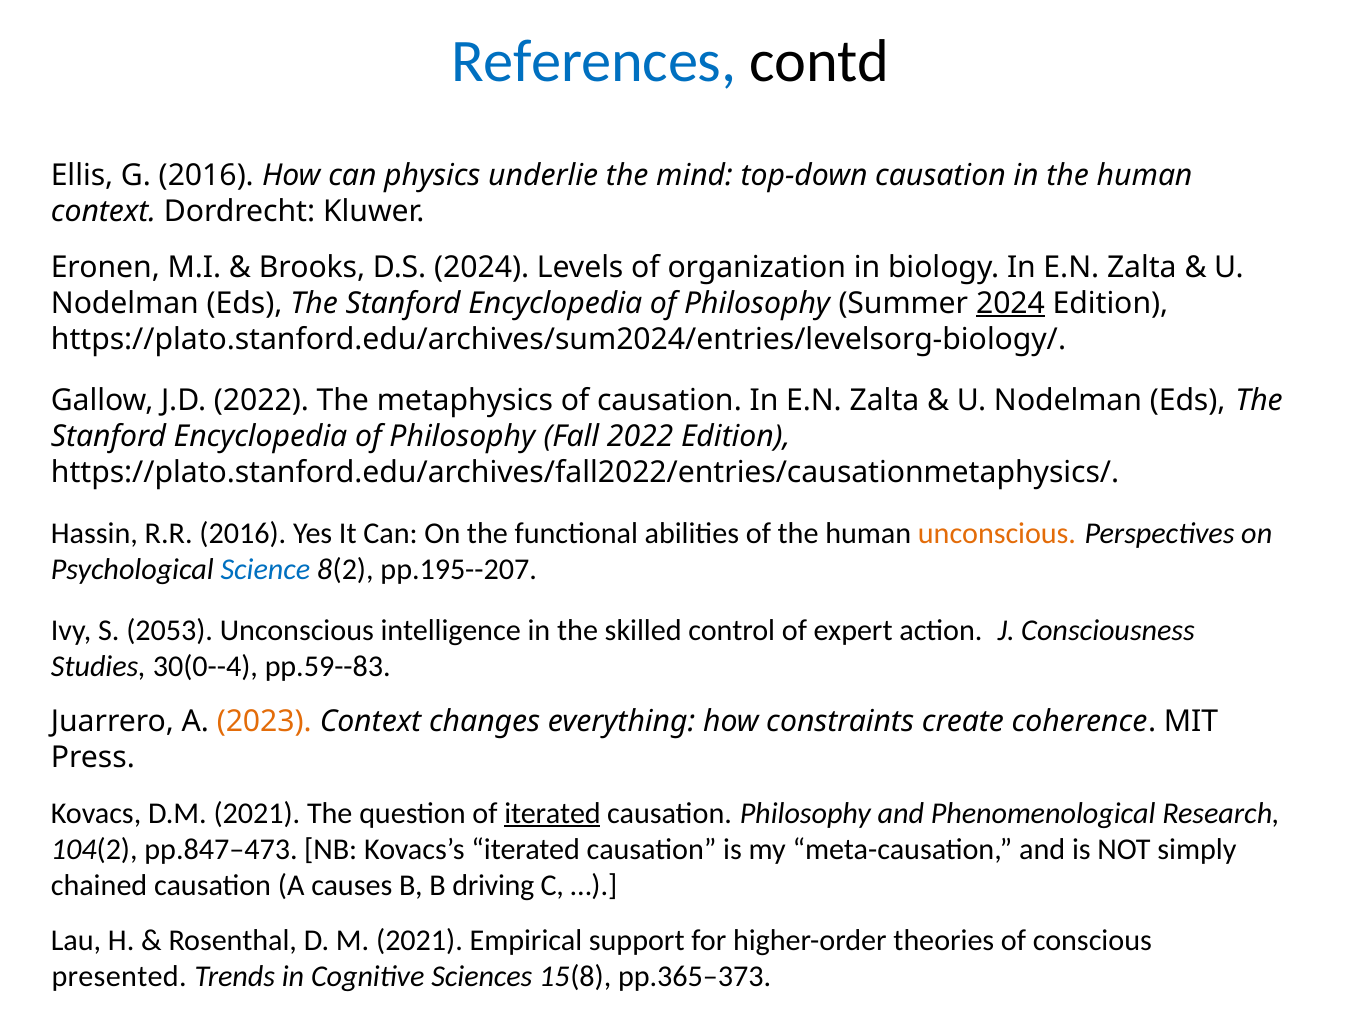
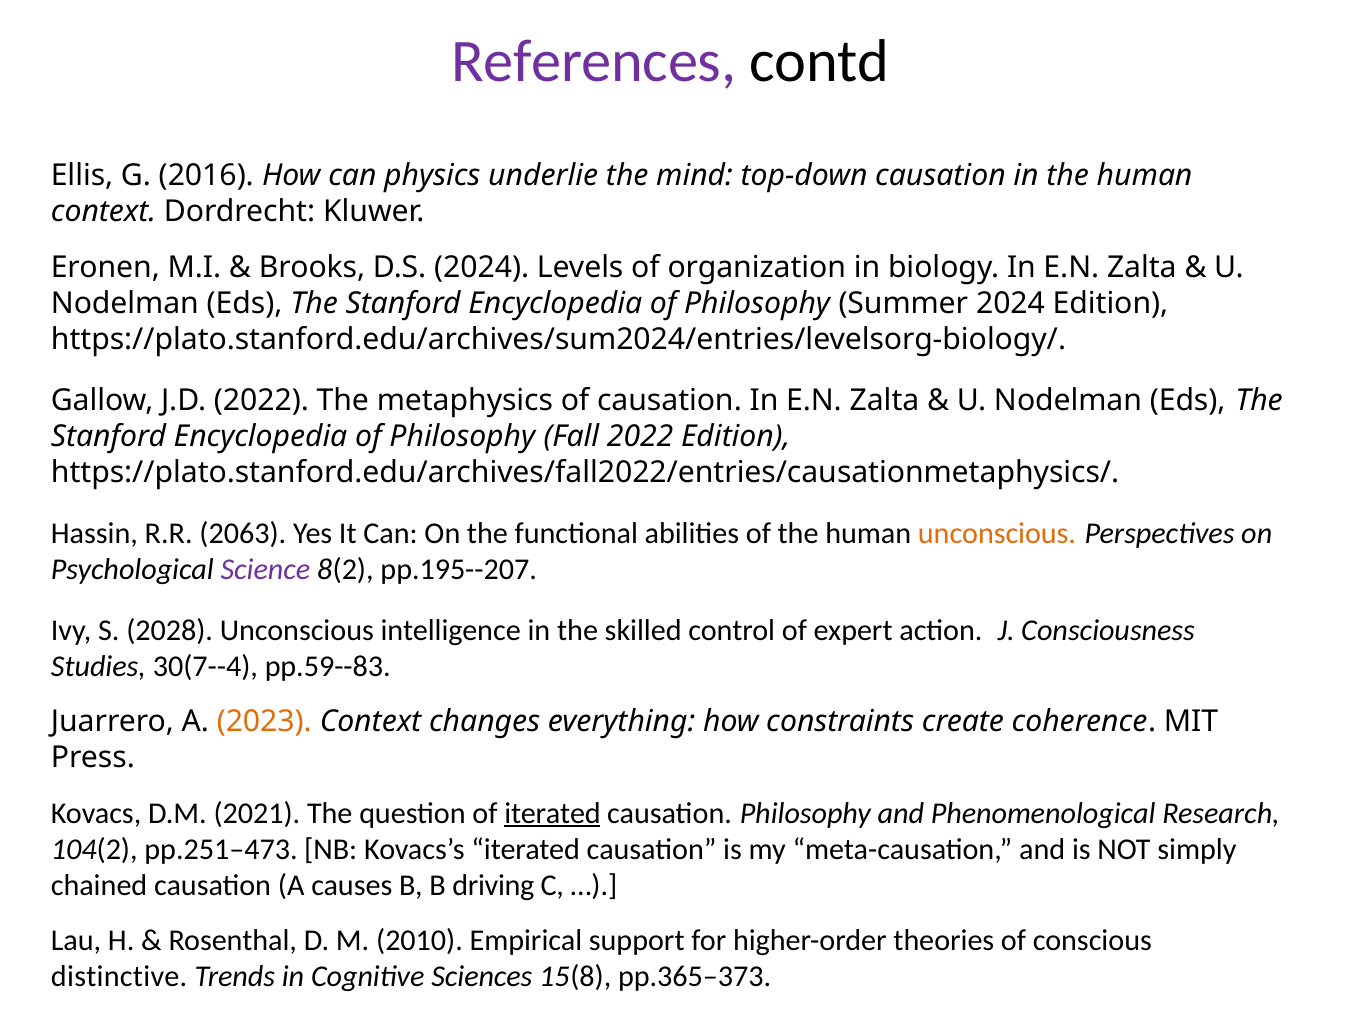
References colour: blue -> purple (594, 61)
2024 underline: present -> none (1011, 303)
R.R 2016: 2016 -> 2063 (243, 534)
Science colour: blue -> purple (265, 570)
2053: 2053 -> 2028 (170, 631)
30(0--4: 30(0--4 -> 30(7--4 (205, 667)
pp.847–473: pp.847–473 -> pp.251–473 (221, 850)
M 2021: 2021 -> 2010 (420, 941)
presented: presented -> distinctive (119, 977)
